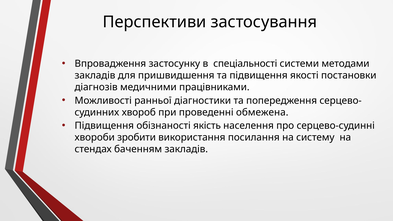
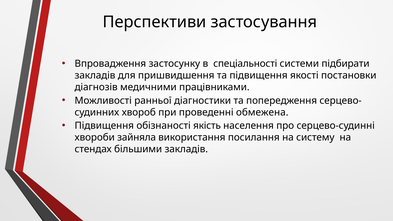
методами: методами -> підбирати (346, 64)
зробити: зробити -> зайняла (137, 137)
баченням: баченням -> більшими (138, 149)
